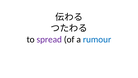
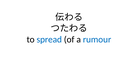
spread colour: purple -> blue (49, 39)
